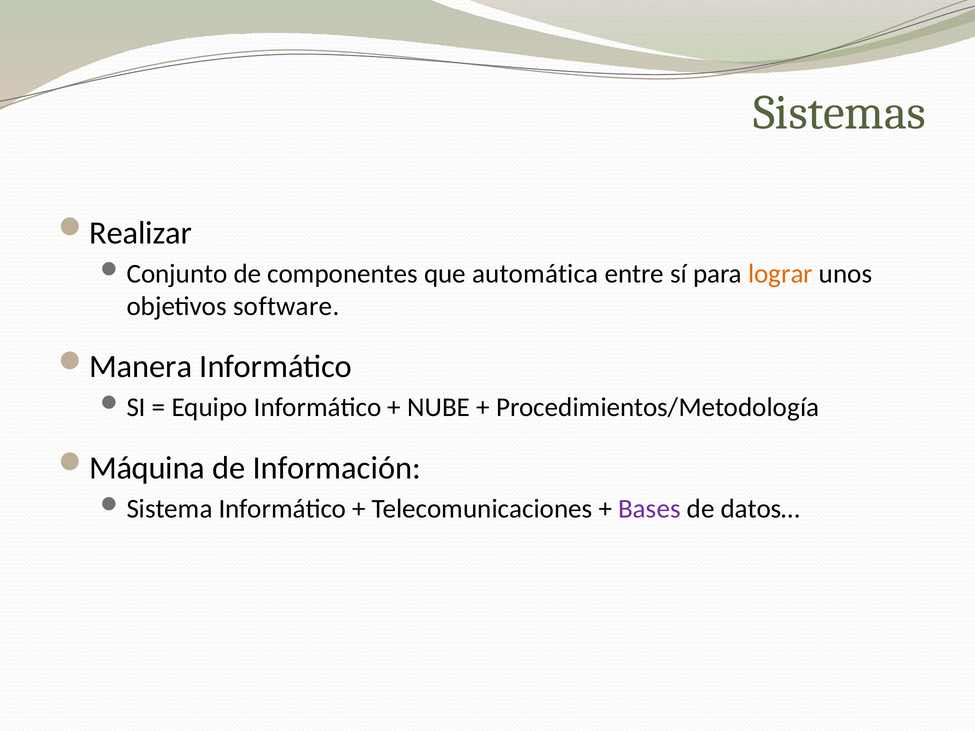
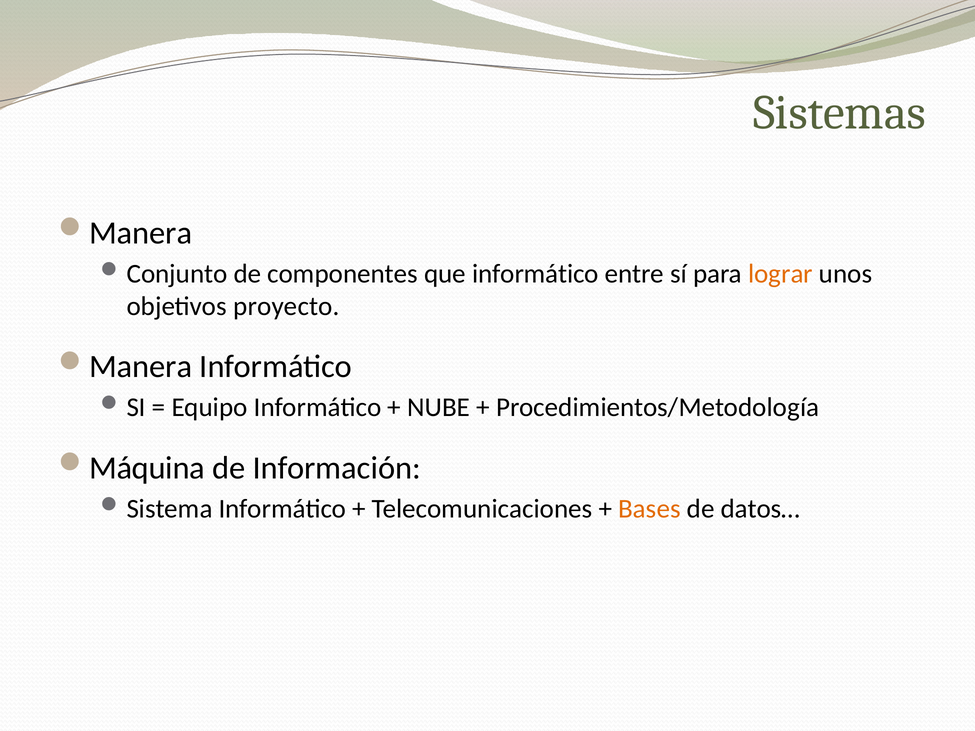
Realizar: Realizar -> Manera (141, 233)
que automática: automática -> informático (535, 274)
software: software -> proyecto (286, 306)
Bases colour: purple -> orange (649, 509)
